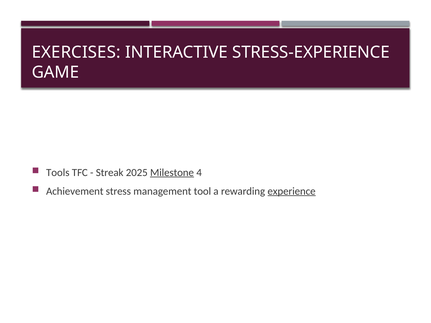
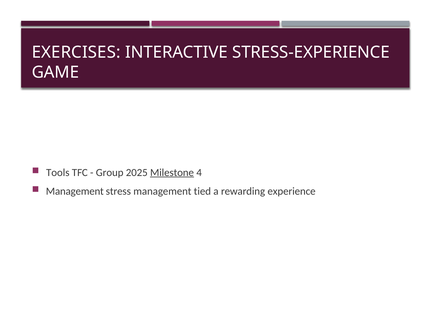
Streak: Streak -> Group (110, 173)
Achievement: Achievement -> Management (75, 191)
tool: tool -> tied (202, 191)
experience underline: present -> none (292, 191)
